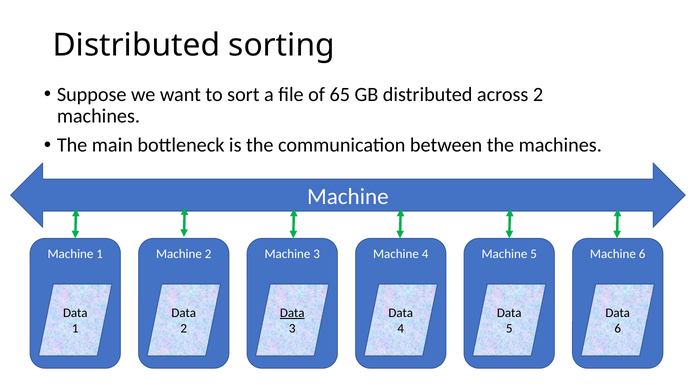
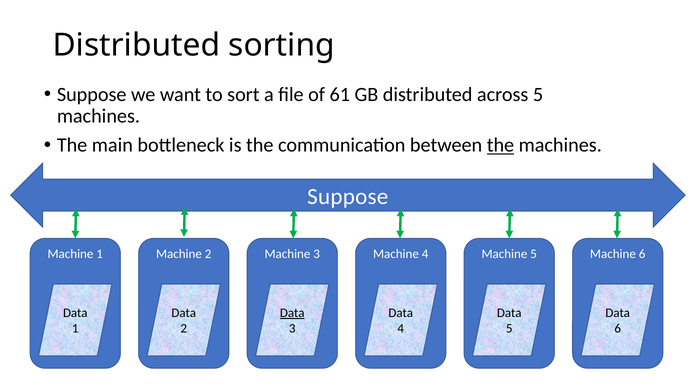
65: 65 -> 61 (340, 94)
across 2: 2 -> 5 (538, 94)
the underline: none -> present (500, 145)
Machine: Machine -> Suppose (348, 197)
